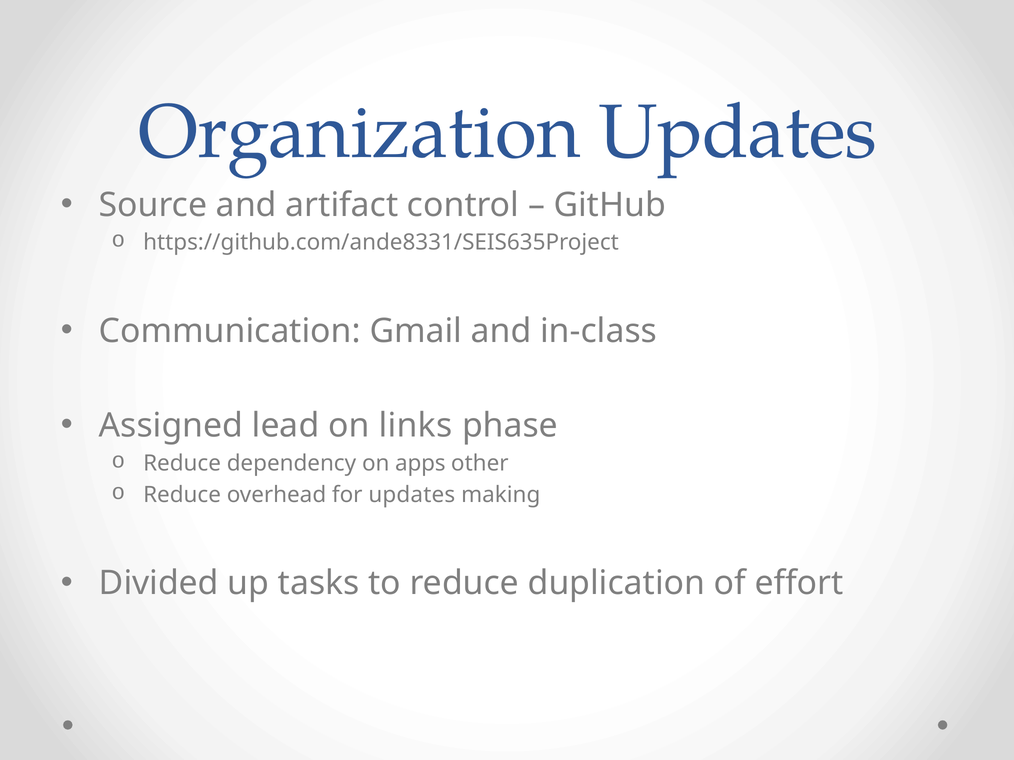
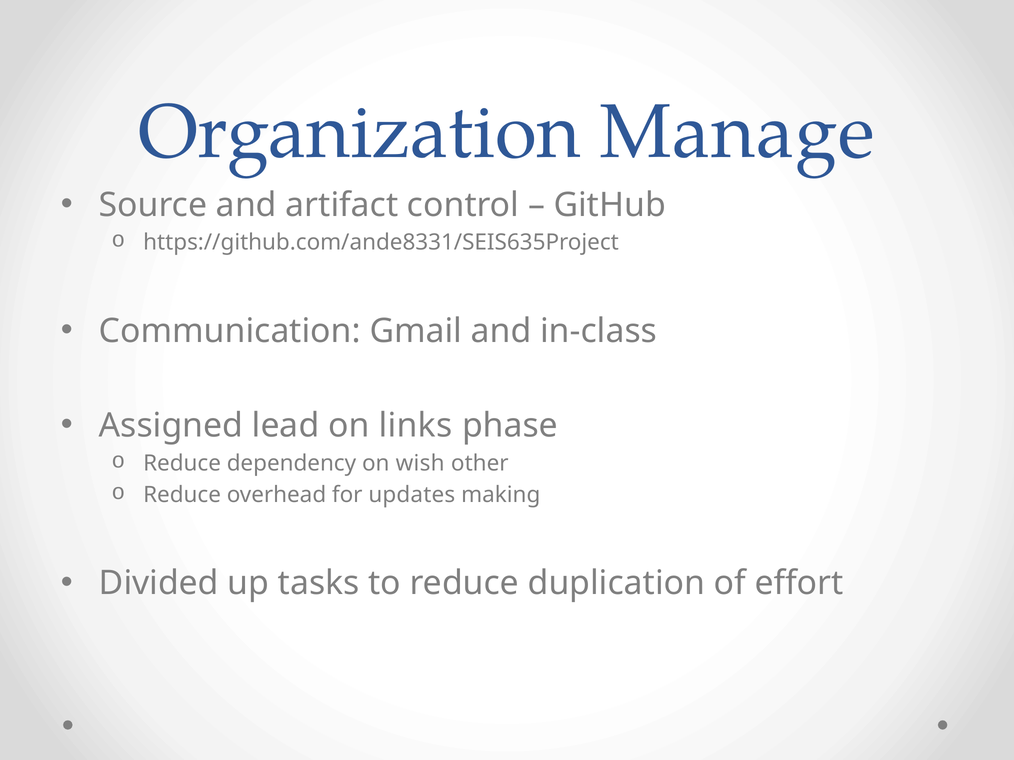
Organization Updates: Updates -> Manage (737, 132)
apps: apps -> wish (420, 463)
